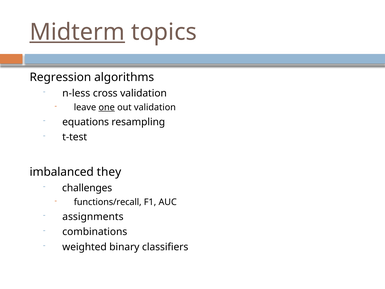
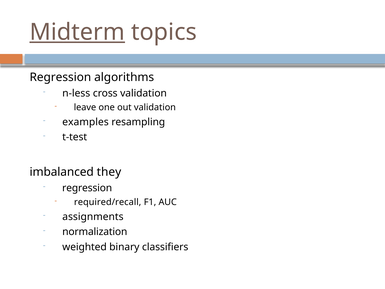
one underline: present -> none (107, 107)
equations: equations -> examples (86, 122)
challenges: challenges -> regression (87, 188)
functions/recall: functions/recall -> required/recall (108, 202)
combinations: combinations -> normalization (95, 232)
